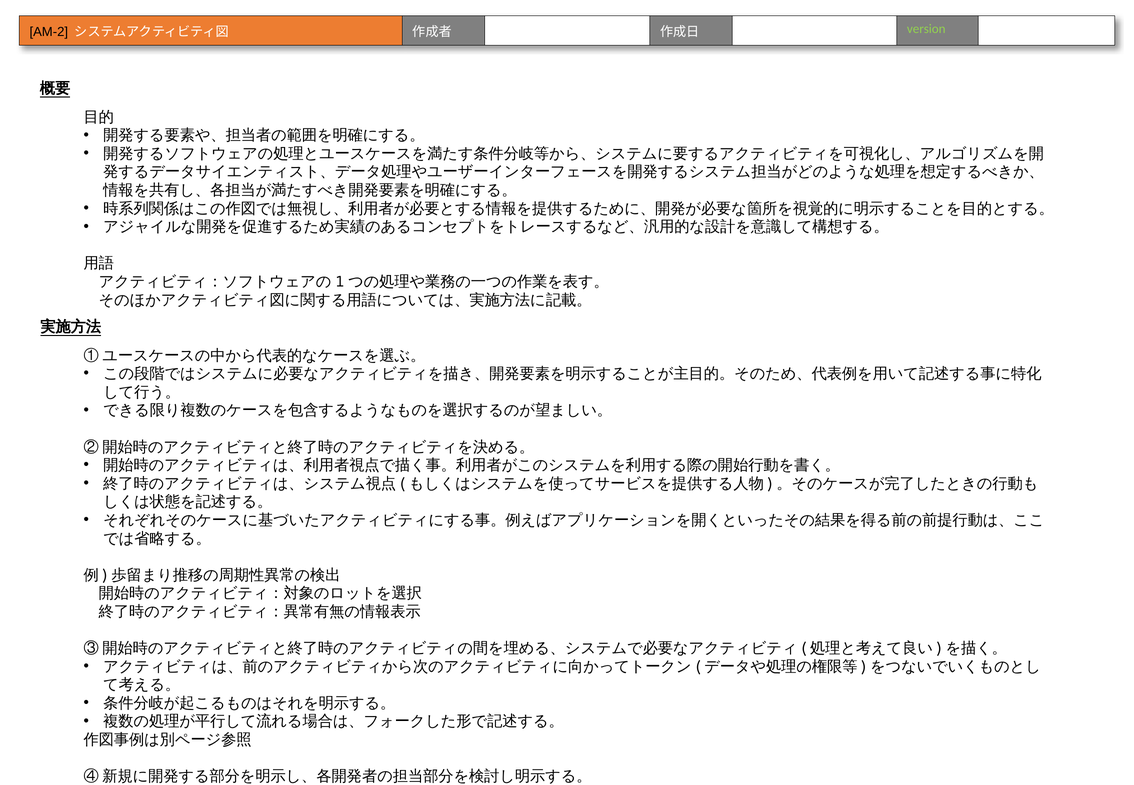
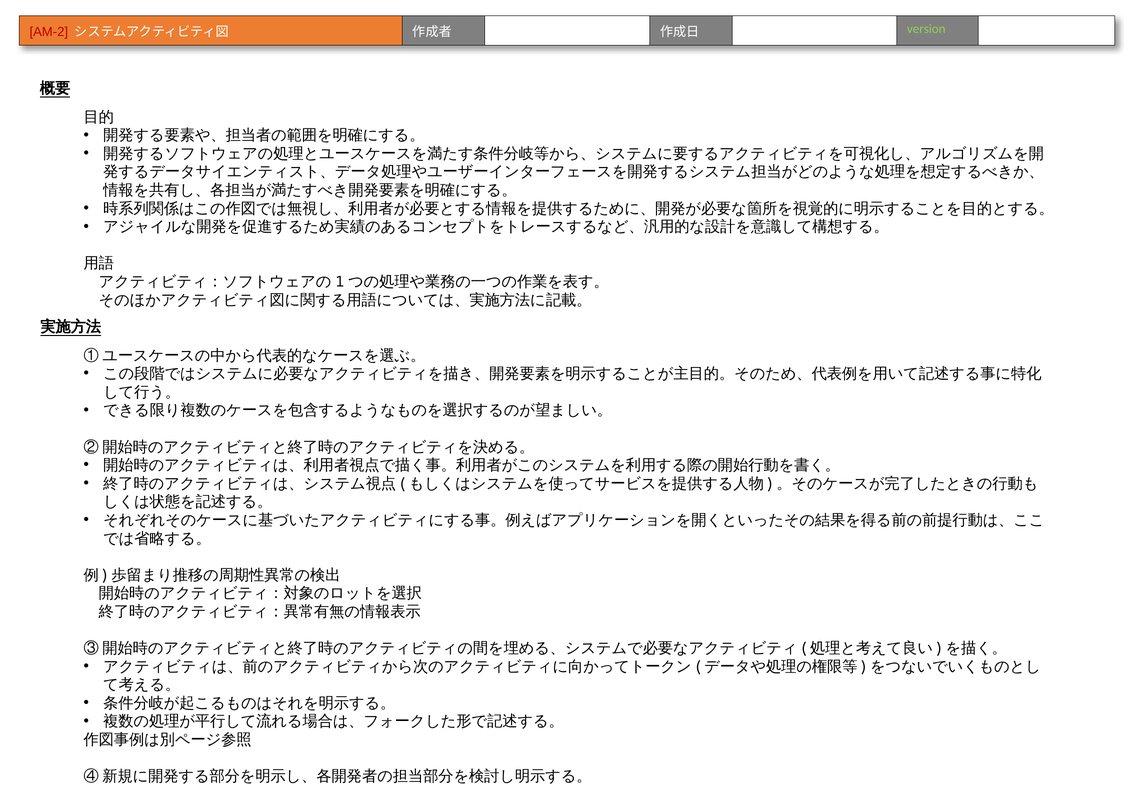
AM-2 colour: black -> red (49, 32)
